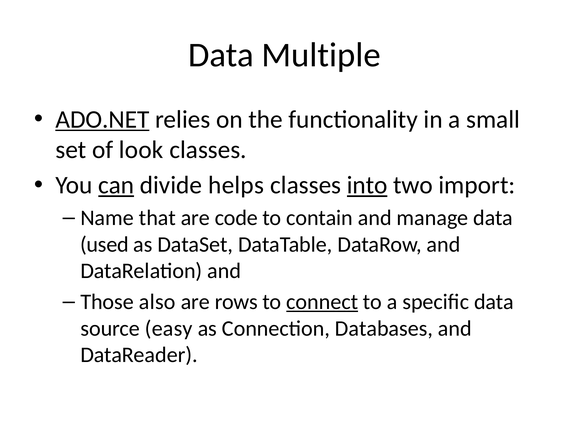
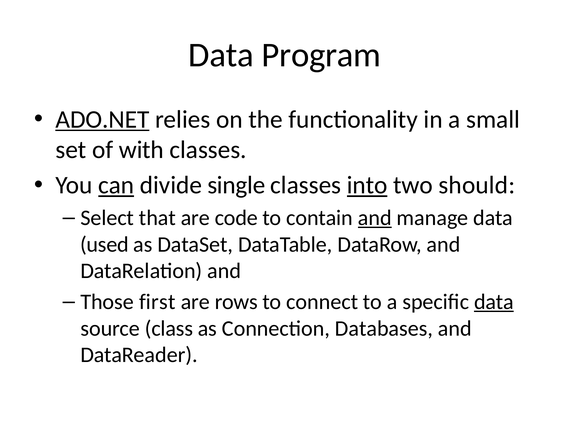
Multiple: Multiple -> Program (321, 55)
look: look -> with (141, 150)
helps: helps -> single (236, 185)
import: import -> should (477, 185)
Name: Name -> Select (107, 218)
and underline: none -> present (375, 218)
also: also -> first (157, 302)
connect underline: present -> none (322, 302)
data underline: none -> present (494, 302)
easy: easy -> class (169, 328)
